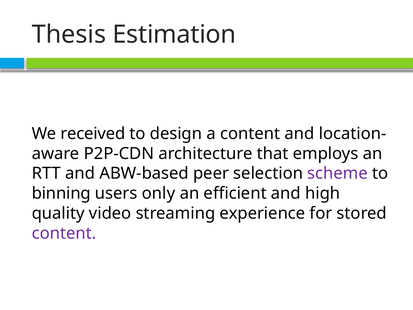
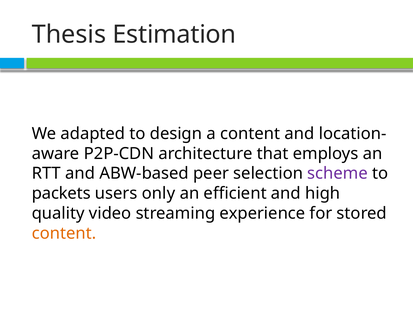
received: received -> adapted (93, 133)
binning: binning -> packets (61, 193)
content colour: purple -> orange (64, 233)
